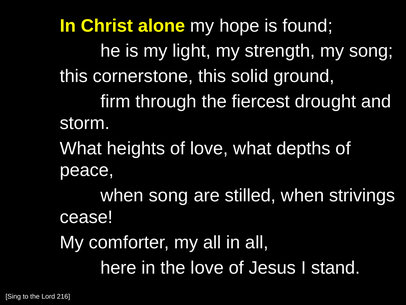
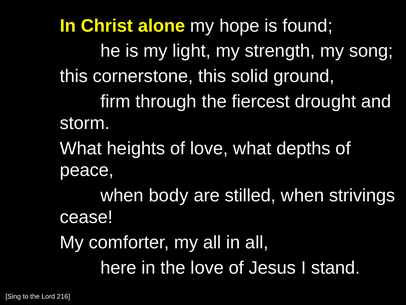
when song: song -> body (169, 195)
